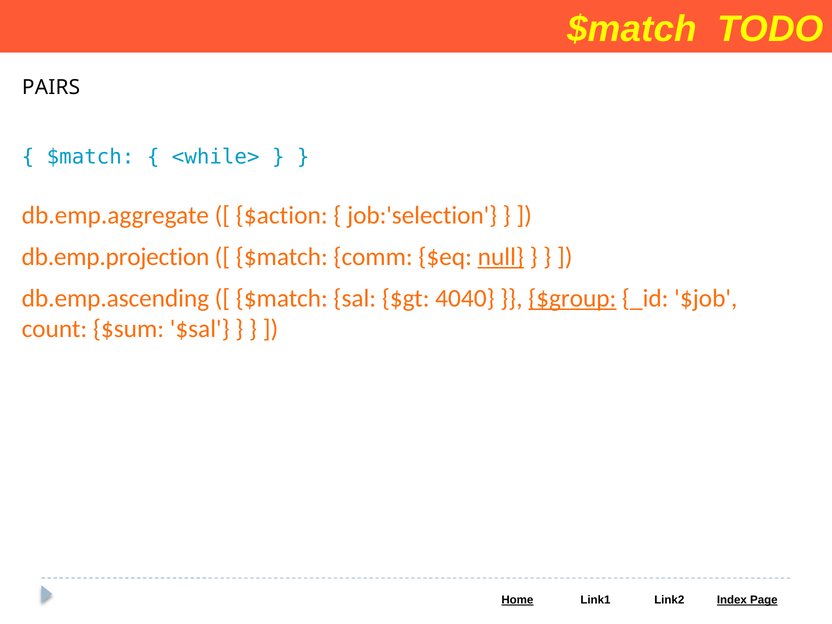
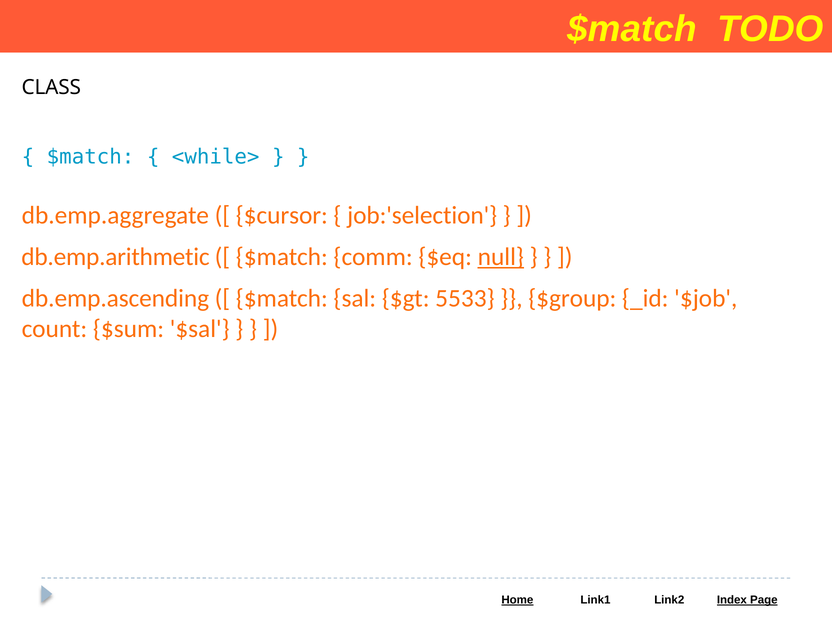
PAIRS: PAIRS -> CLASS (51, 87)
$action: $action -> $cursor (282, 215)
db.emp.projection: db.emp.projection -> db.emp.arithmetic (115, 257)
4040: 4040 -> 5533 (465, 298)
$group underline: present -> none (572, 298)
